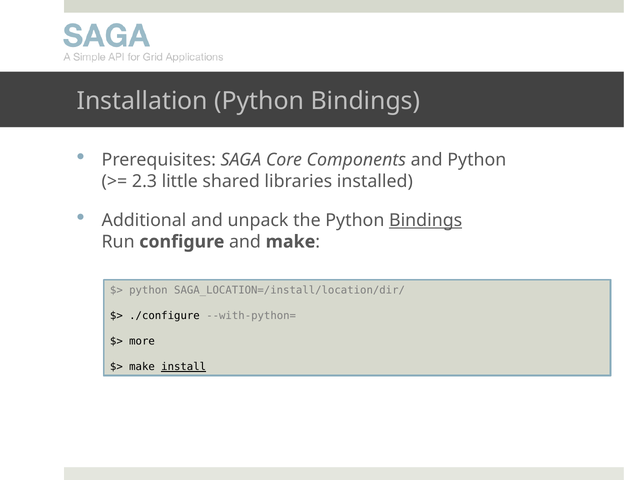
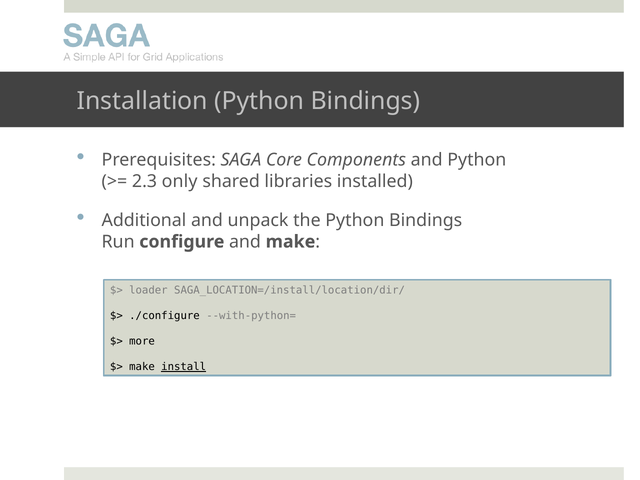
little: little -> only (180, 181)
Bindings underline: present -> none (426, 220)
python: python -> loader (148, 290)
